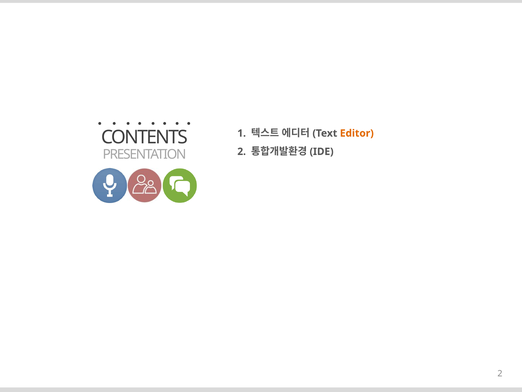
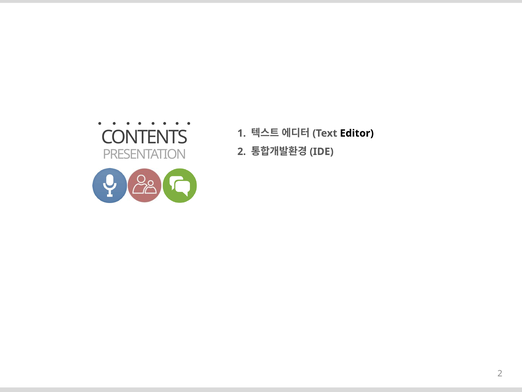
Editor colour: orange -> black (357, 133)
